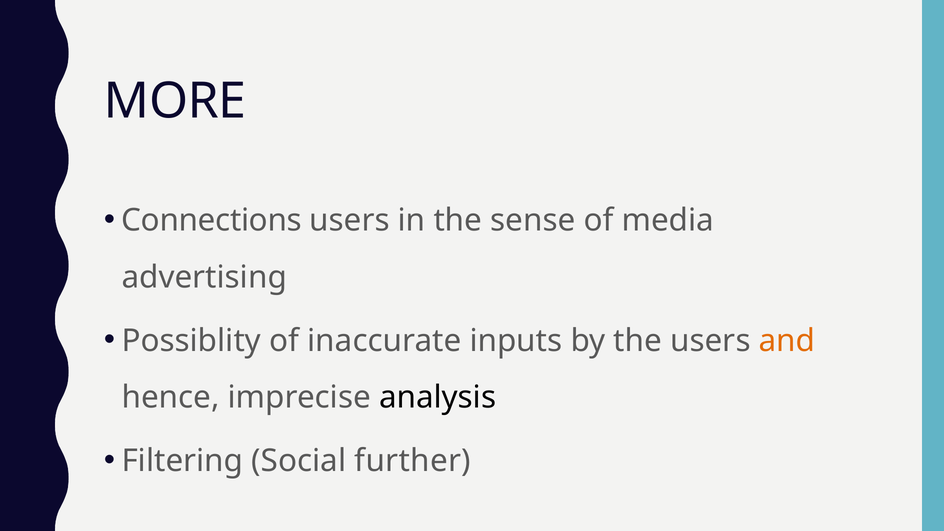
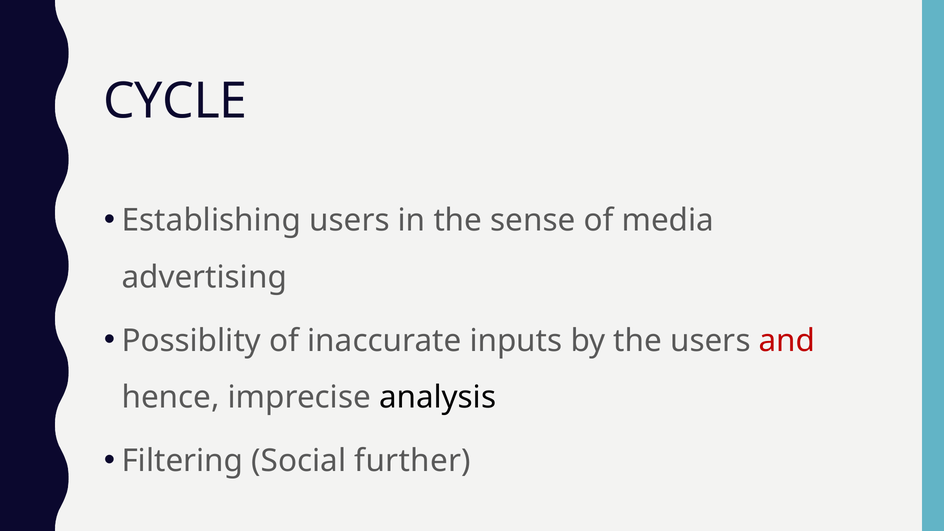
MORE: MORE -> CYCLE (175, 101)
Connections: Connections -> Establishing (211, 220)
and colour: orange -> red (787, 341)
